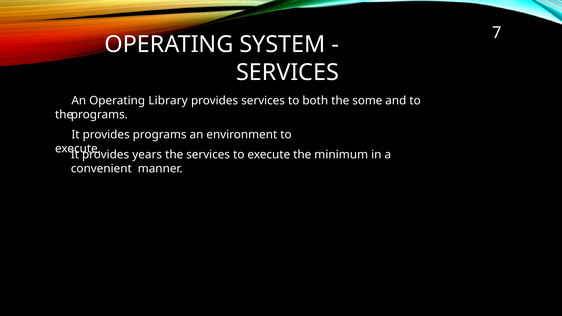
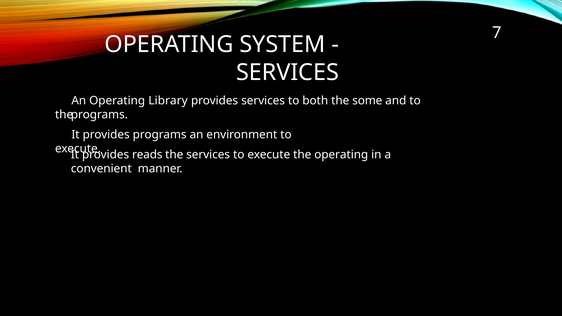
years: years -> reads (147, 155)
the minimum: minimum -> operating (341, 155)
